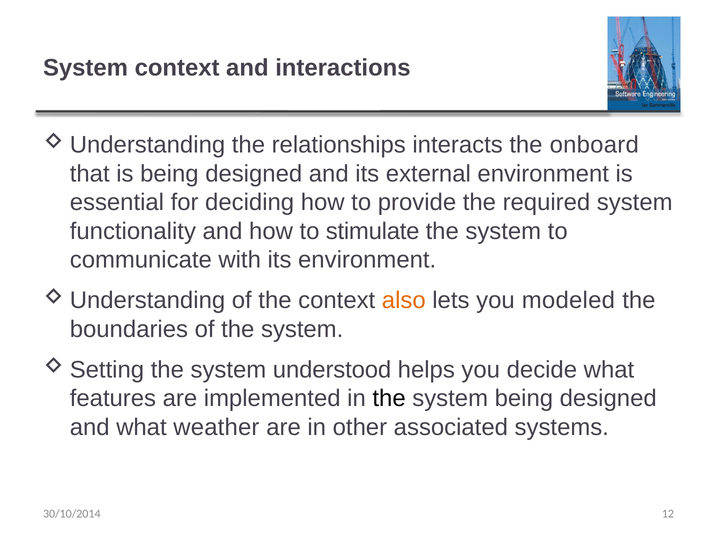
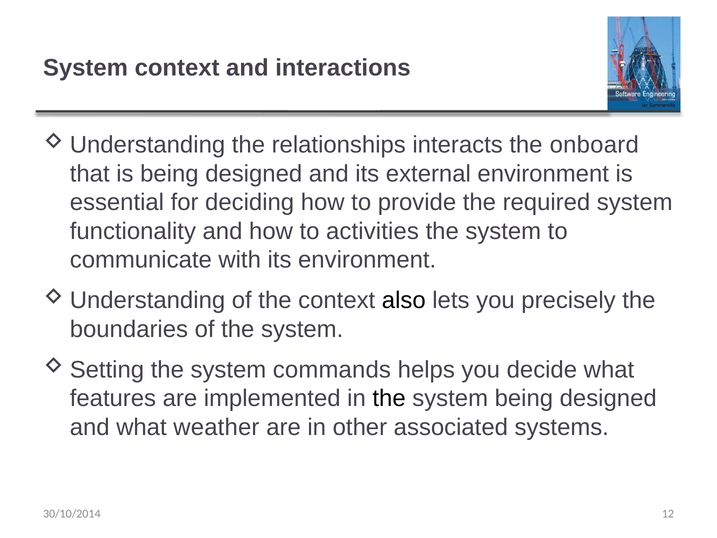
stimulate: stimulate -> activities (372, 231)
also colour: orange -> black (404, 300)
modeled: modeled -> precisely (569, 300)
understood: understood -> commands (332, 370)
